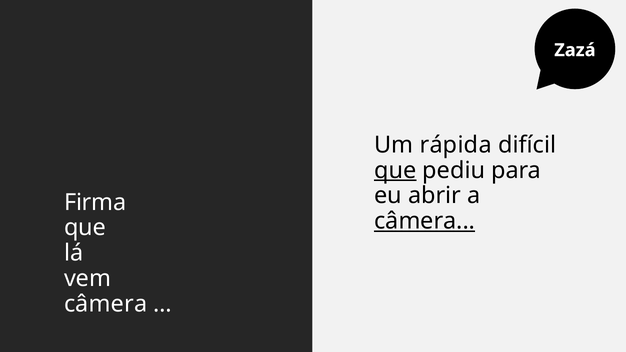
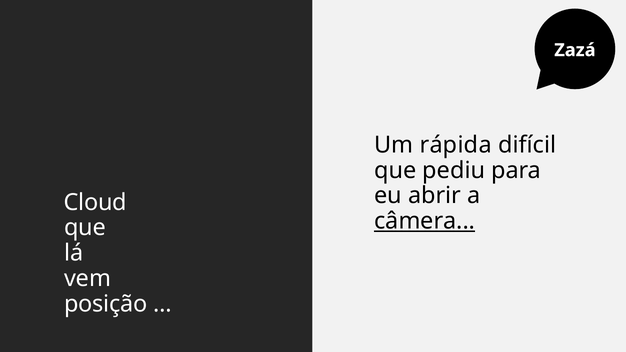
que underline: present -> none (395, 170)
Firma: Firma -> Cloud (95, 202)
câmera: câmera -> posição (106, 304)
